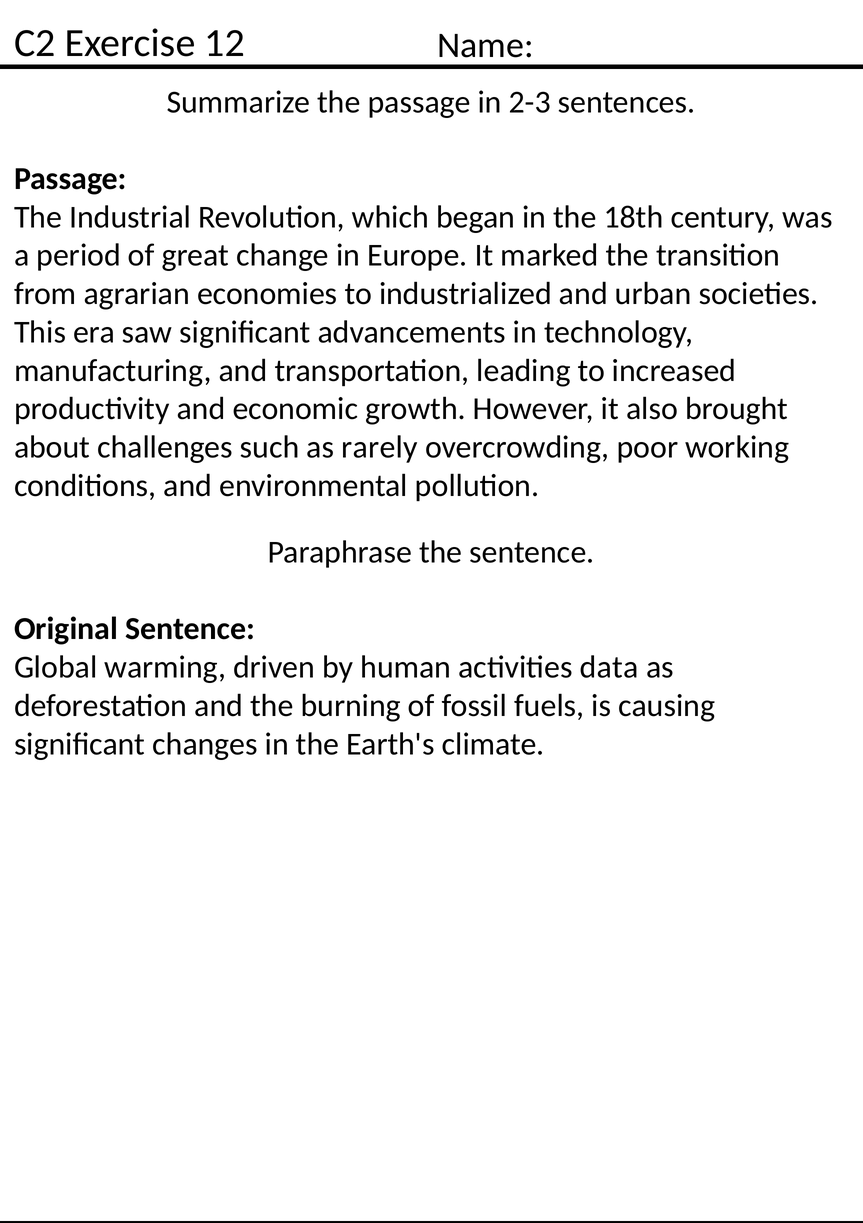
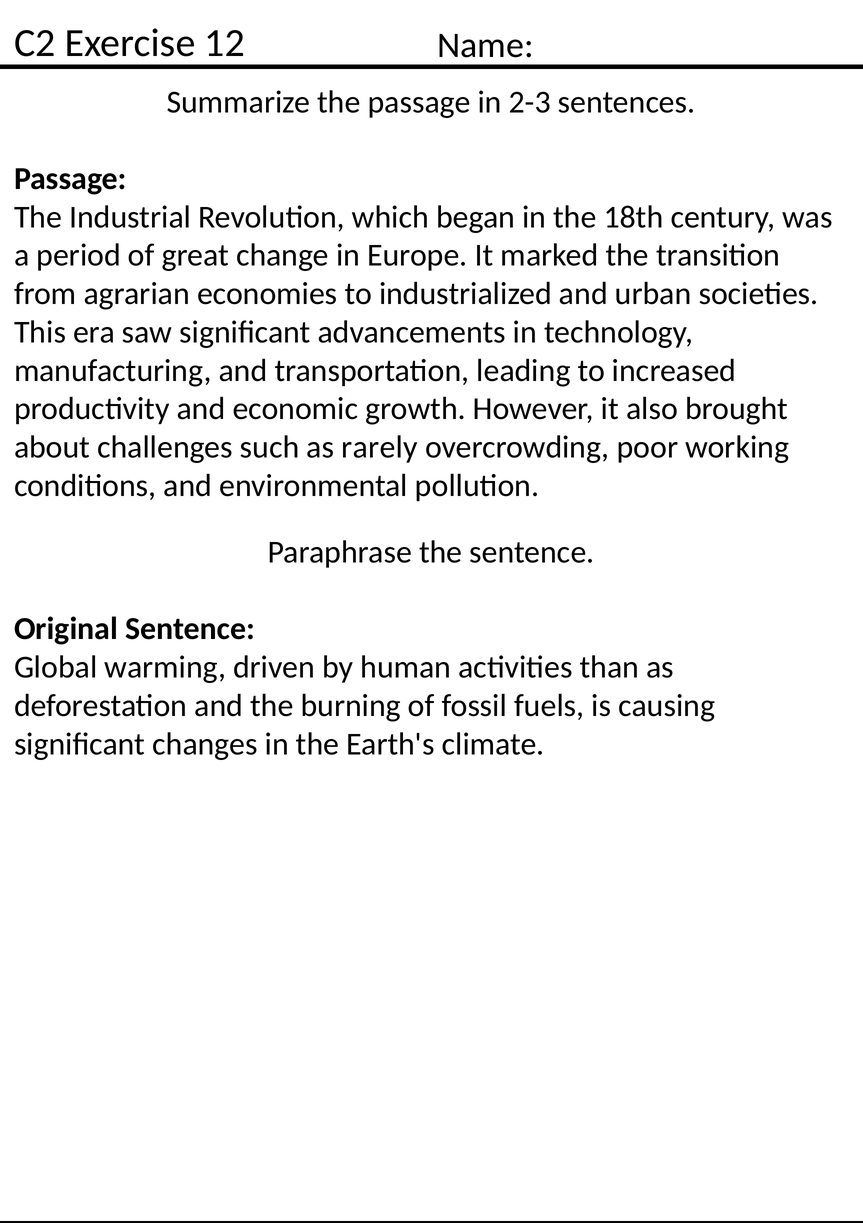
data: data -> than (609, 667)
